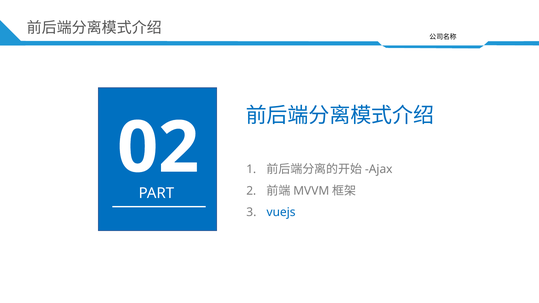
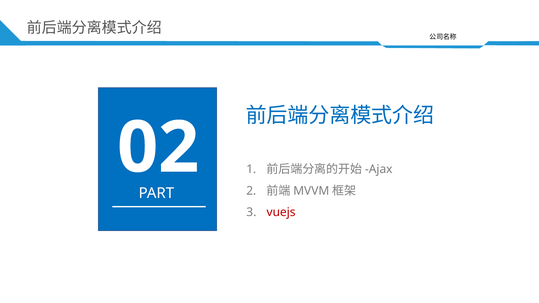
vuejs colour: blue -> red (281, 213)
